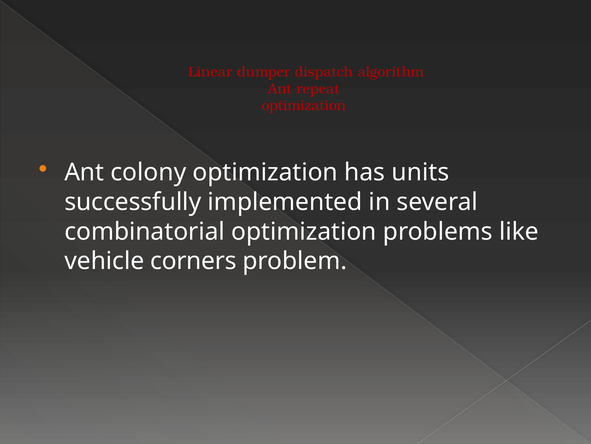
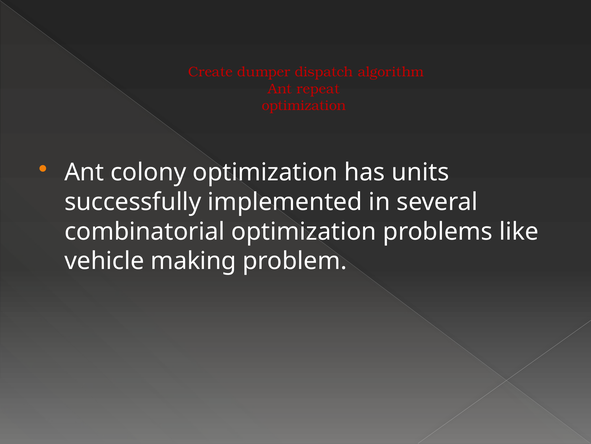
Linear: Linear -> Create (210, 72)
corners: corners -> making (193, 261)
